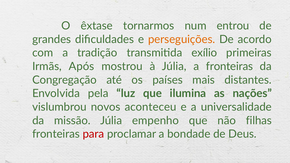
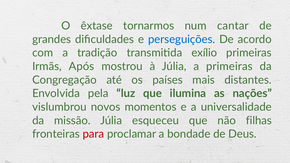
entrou: entrou -> cantar (233, 26)
perseguições colour: orange -> blue (182, 39)
a fronteiras: fronteiras -> primeiras (229, 66)
aconteceu: aconteceu -> momentos (151, 107)
empenho: empenho -> esqueceu (156, 121)
